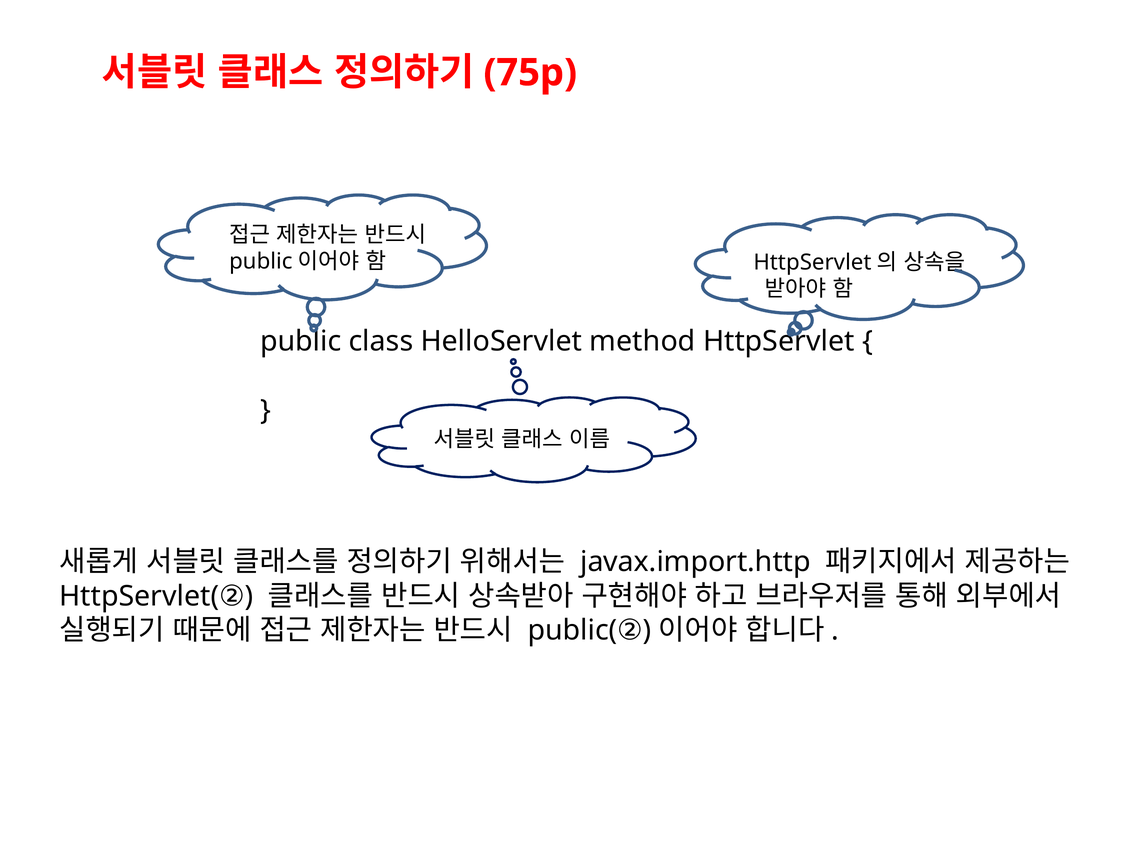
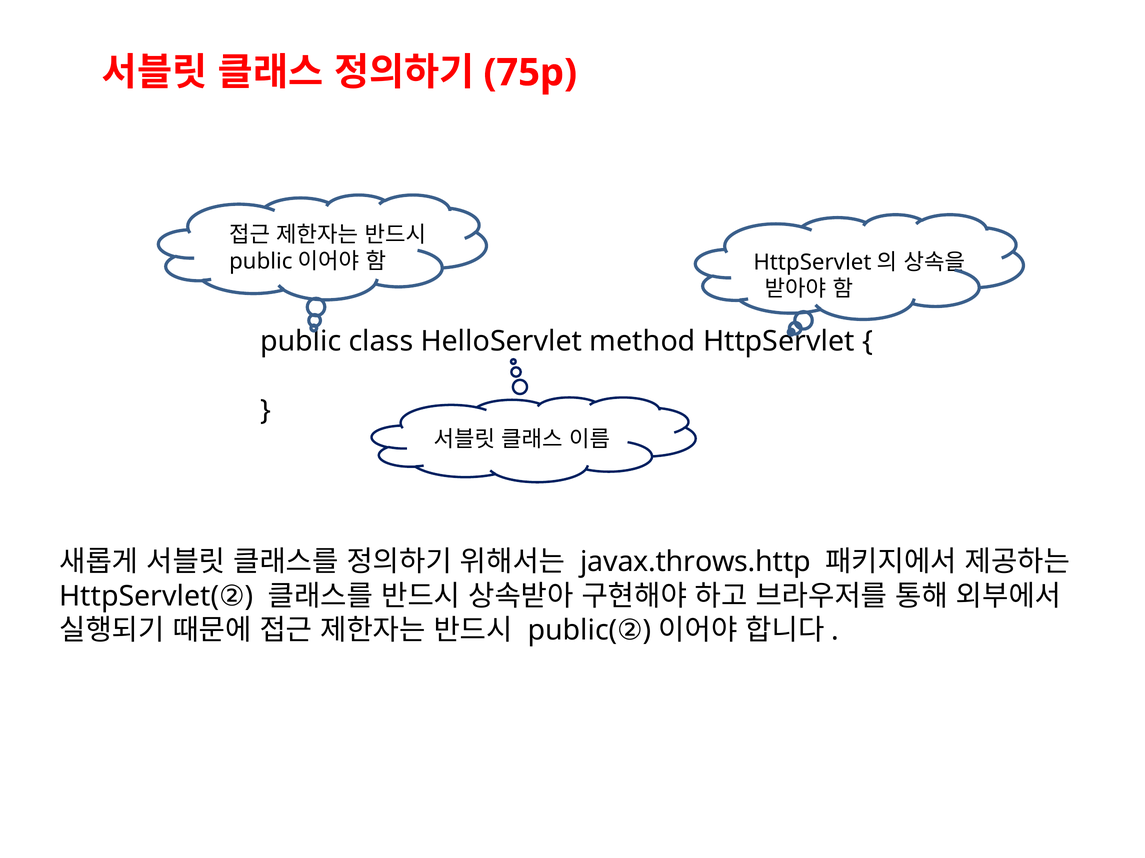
javax.import.http: javax.import.http -> javax.throws.http (695, 562)
